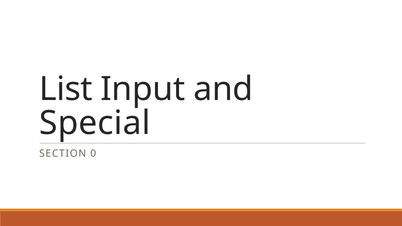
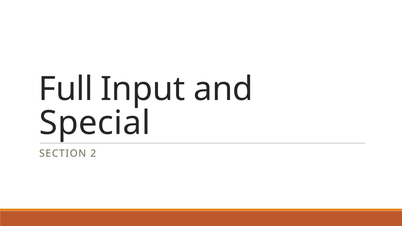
List: List -> Full (66, 89)
0: 0 -> 2 (93, 154)
